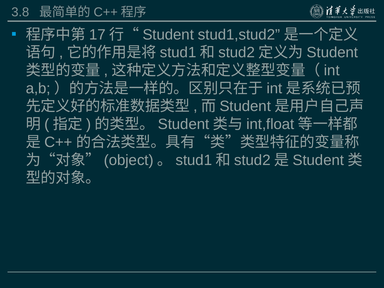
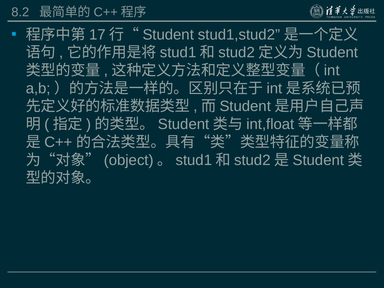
3.8: 3.8 -> 8.2 (20, 12)
